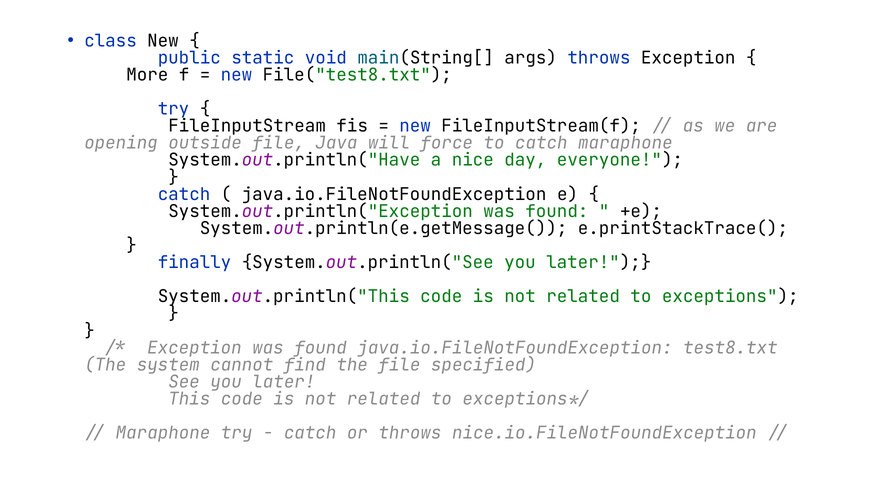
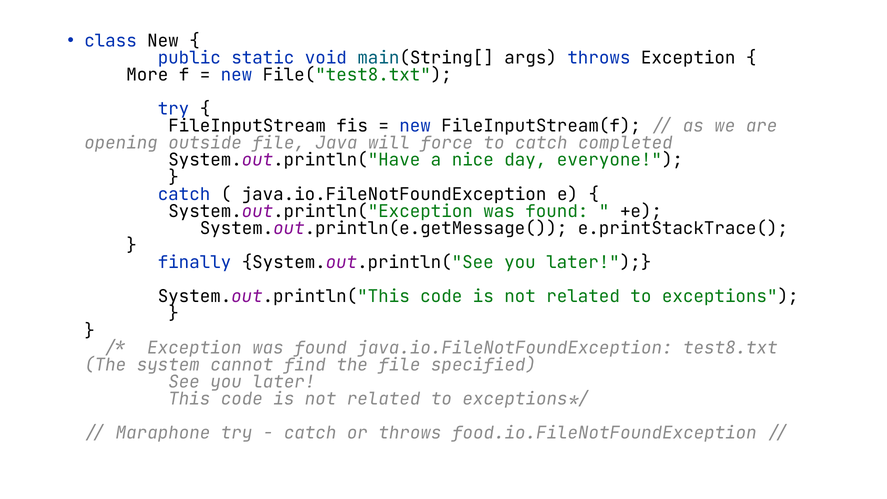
catch maraphone: maraphone -> completed (625, 143)
nice.io.FileNotFoundException: nice.io.FileNotFoundException -> food.io.FileNotFoundException (604, 433)
